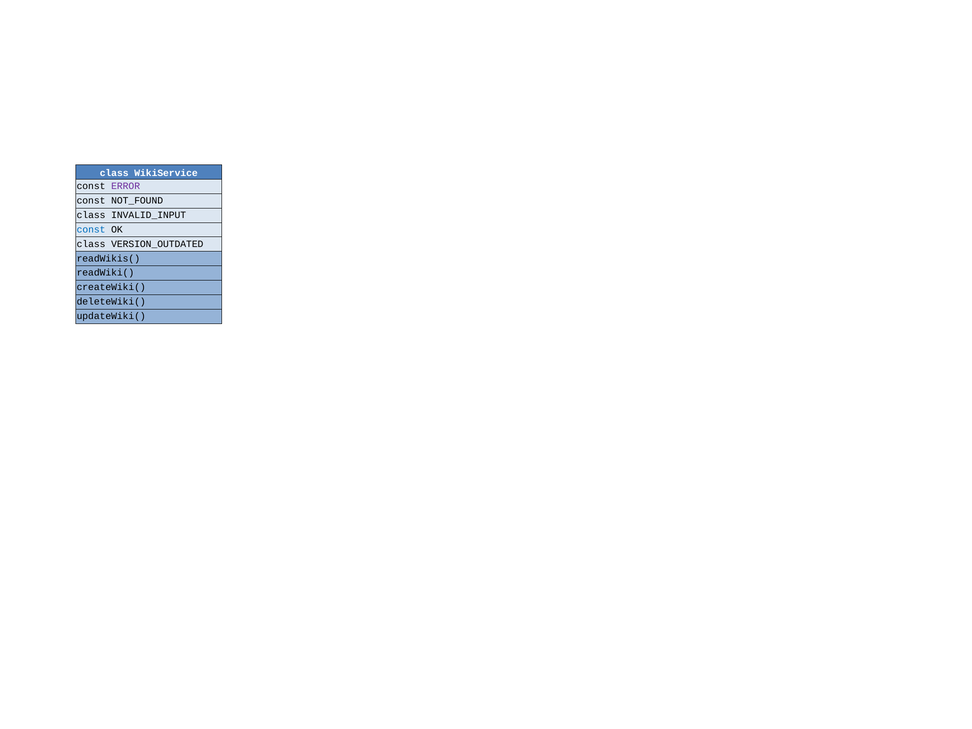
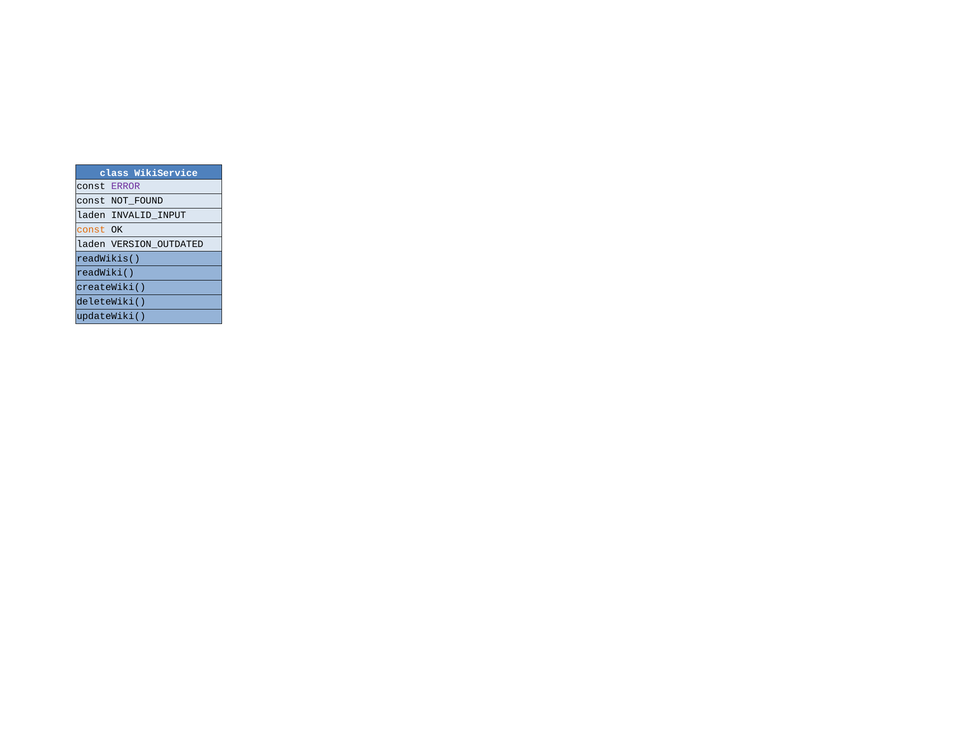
class: class -> laden (91, 215)
const colour: blue -> orange (91, 229)
class: class -> laden (91, 244)
